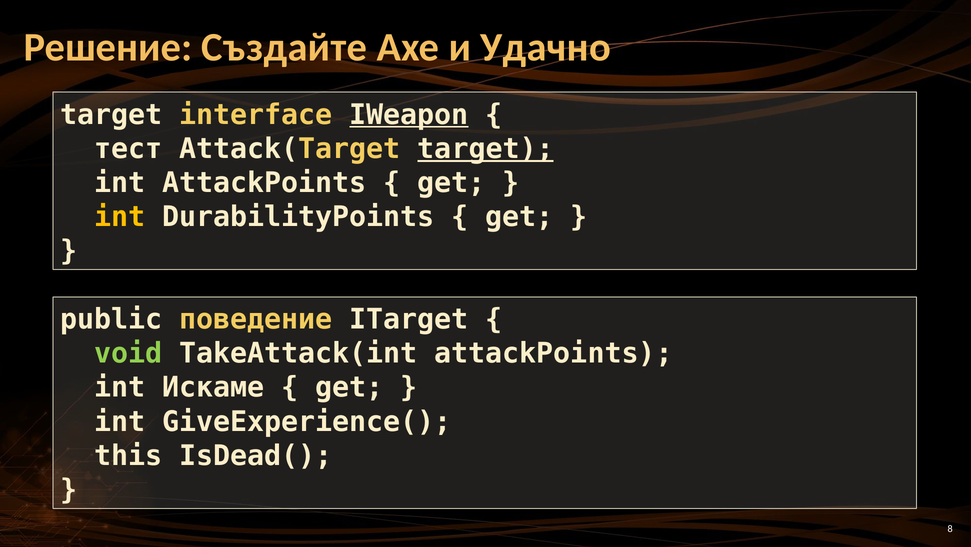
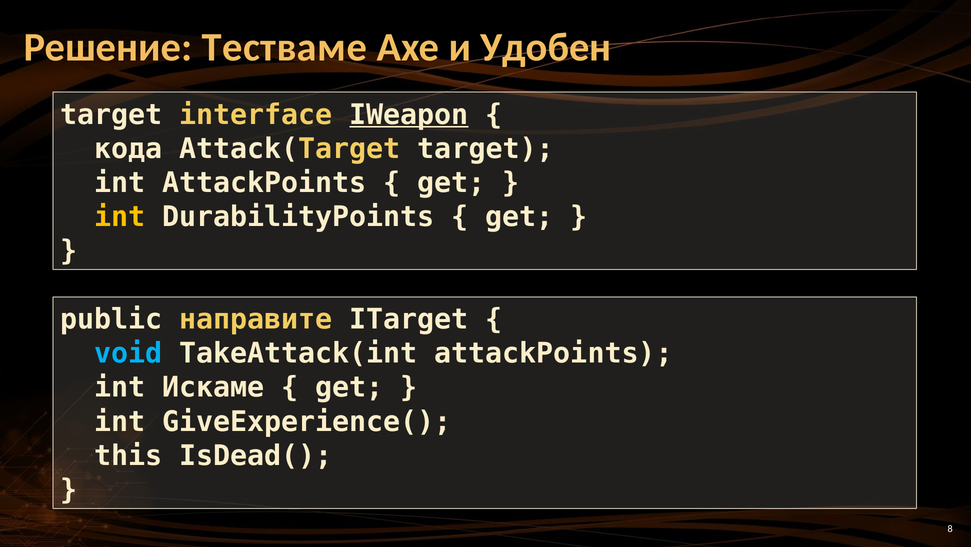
Създайте: Създайте -> Тестваме (284, 47)
Удачно: Удачно -> Удобен (546, 47)
тест: тест -> кода (128, 149)
target underline: present -> none (486, 149)
поведение: поведение -> направите (256, 319)
void colour: light green -> light blue (128, 353)
